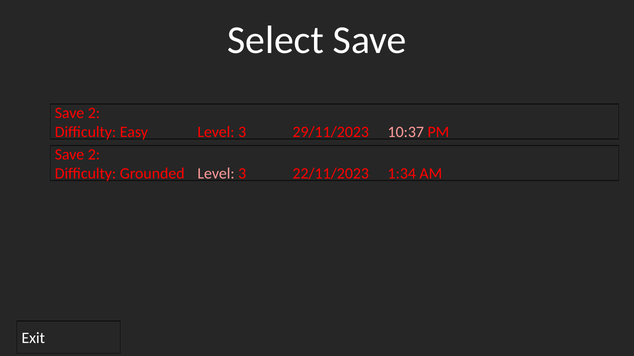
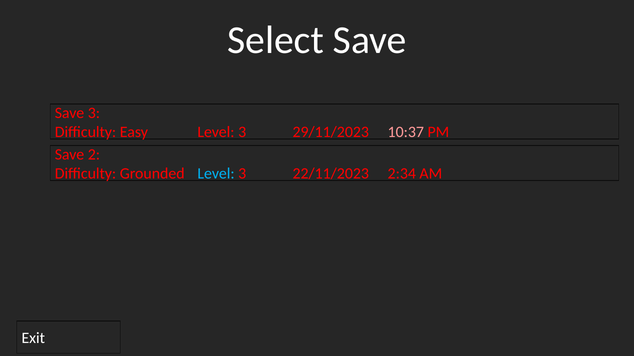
2: 2 -> 3 (94, 113)
Level colour: pink -> light blue (216, 174)
1:34: 1:34 -> 2:34 (402, 174)
